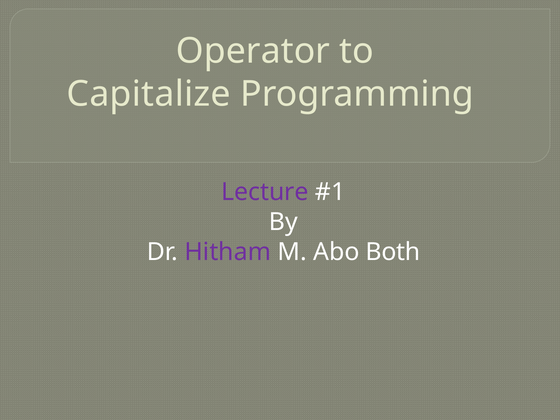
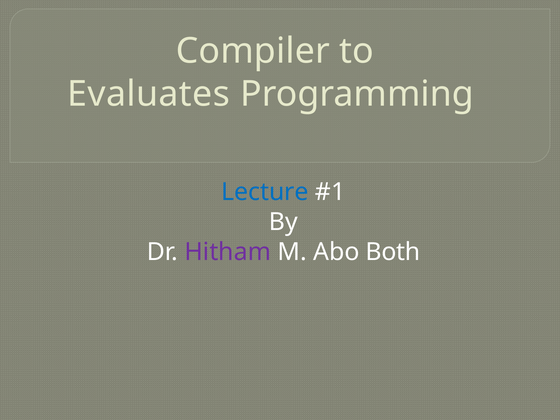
Operator: Operator -> Compiler (253, 51)
Capitalize: Capitalize -> Evaluates (149, 94)
Lecture colour: purple -> blue (265, 192)
